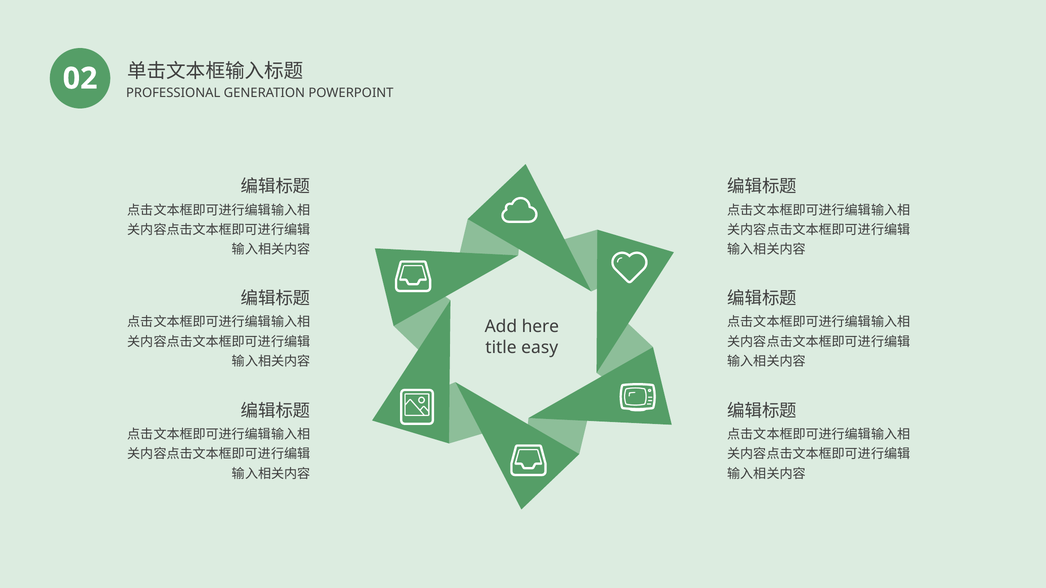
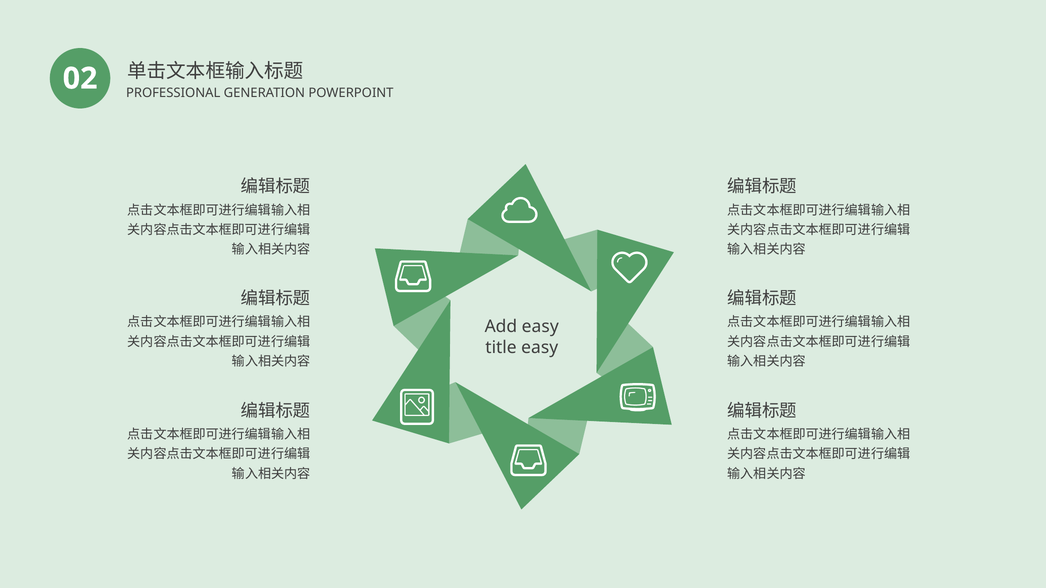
Add here: here -> easy (540, 327)
